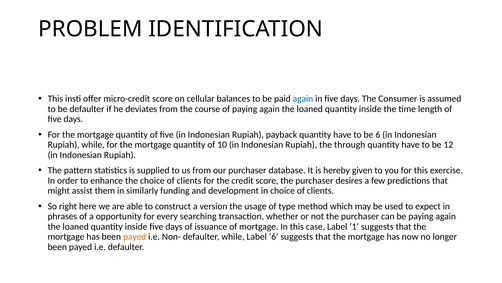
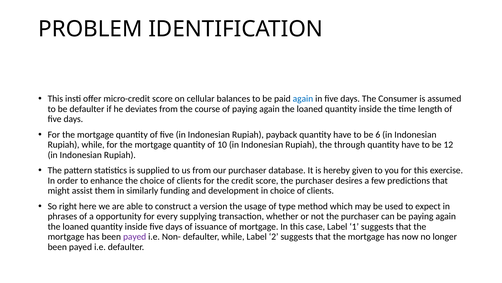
searching: searching -> supplying (198, 216)
payed colour: orange -> purple (135, 236)
Label 6: 6 -> 2 (274, 236)
